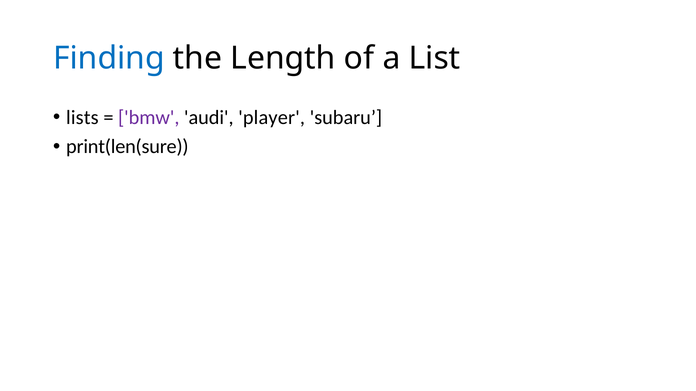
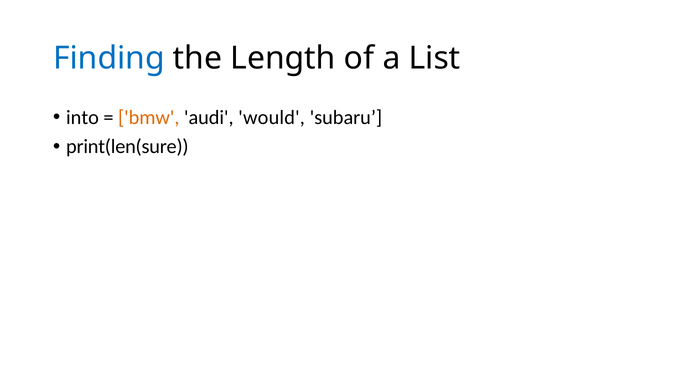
lists: lists -> into (82, 118)
bmw colour: purple -> orange (149, 118)
player: player -> would (272, 118)
